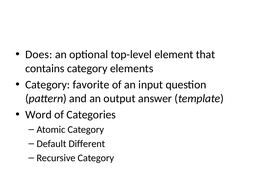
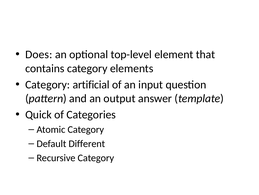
favorite: favorite -> artificial (91, 84)
Word: Word -> Quick (39, 114)
